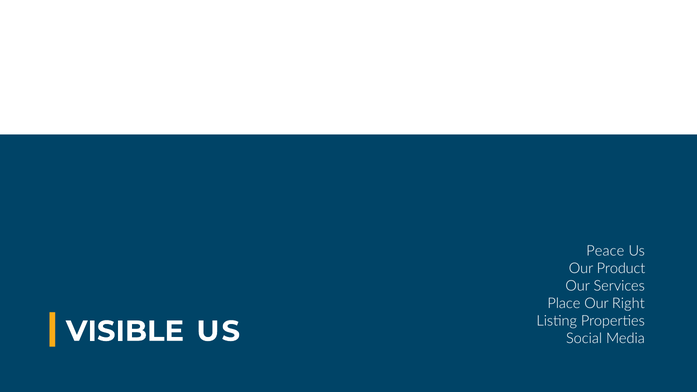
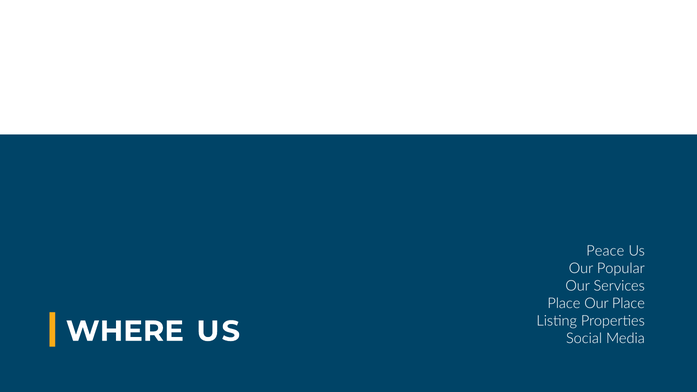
Product: Product -> Popular (621, 269)
Our Right: Right -> Place (628, 304)
VISIBLE: VISIBLE -> WHERE (125, 331)
